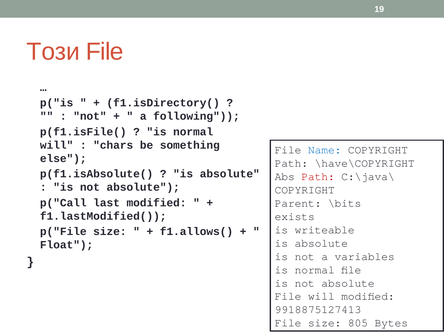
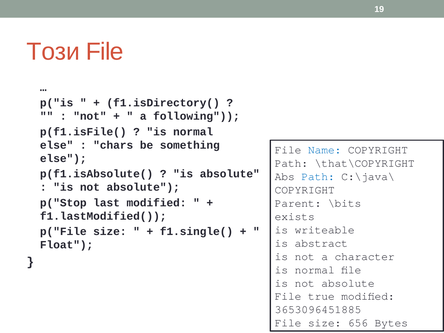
will: will -> else (57, 145)
\have\COPYRIGHT: \have\COPYRIGHT -> \that\COPYRIGHT (365, 163)
Path colour: red -> blue (318, 176)
p("Call: p("Call -> p("Stop (63, 203)
f1.allows(: f1.allows( -> f1.single( (196, 232)
absolute: absolute -> abstract (321, 243)
variables: variables -> character (365, 256)
File will: will -> true (321, 296)
9918875127413: 9918875127413 -> 3653096451885 (318, 310)
805: 805 -> 656 (358, 323)
